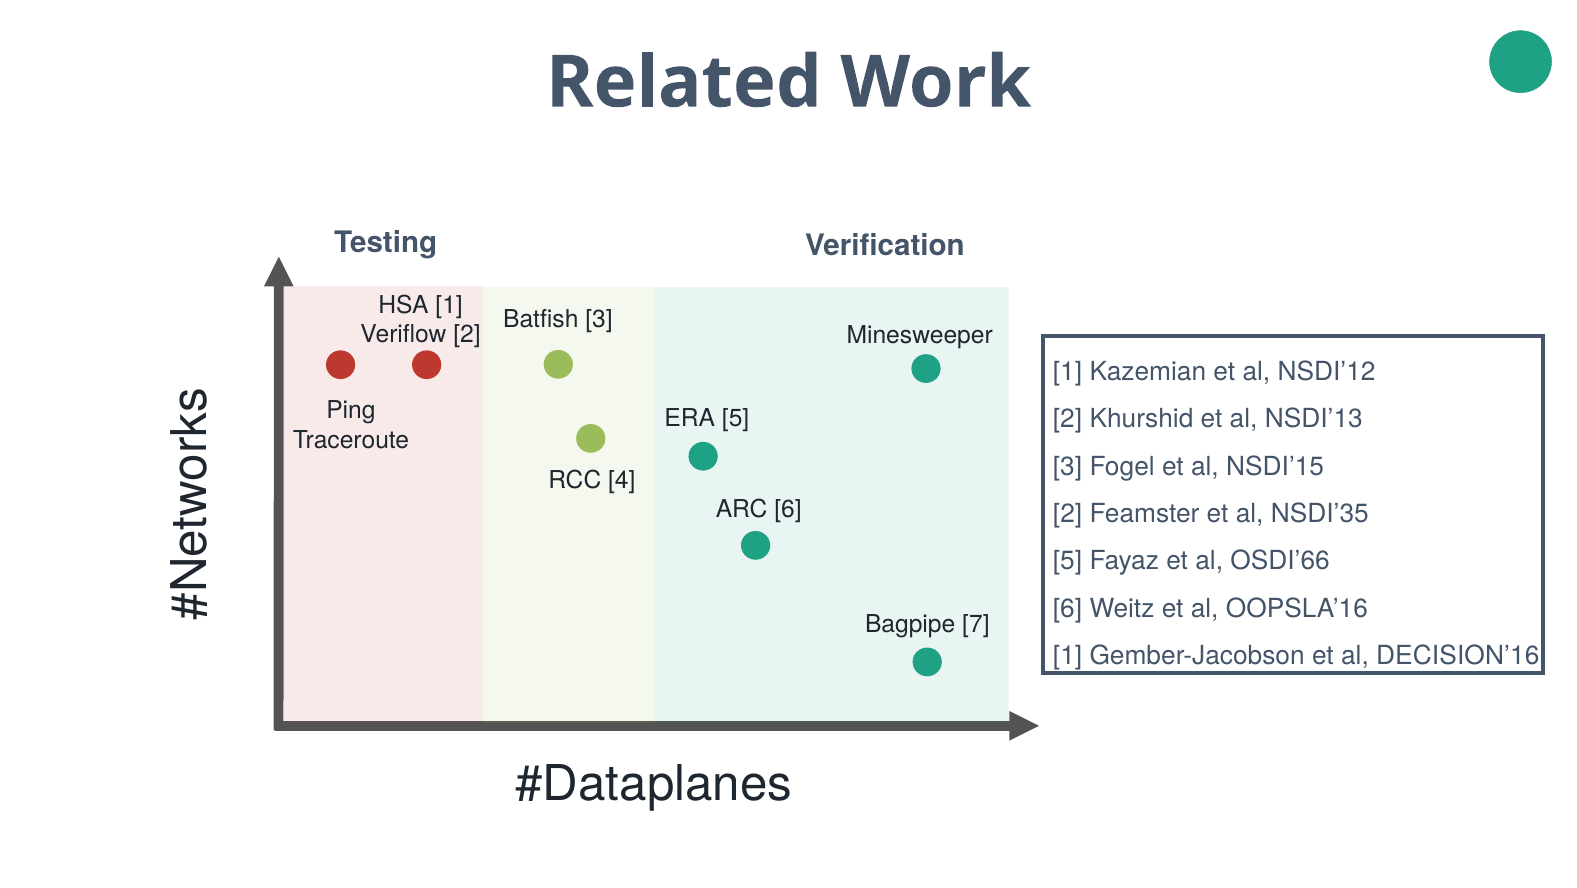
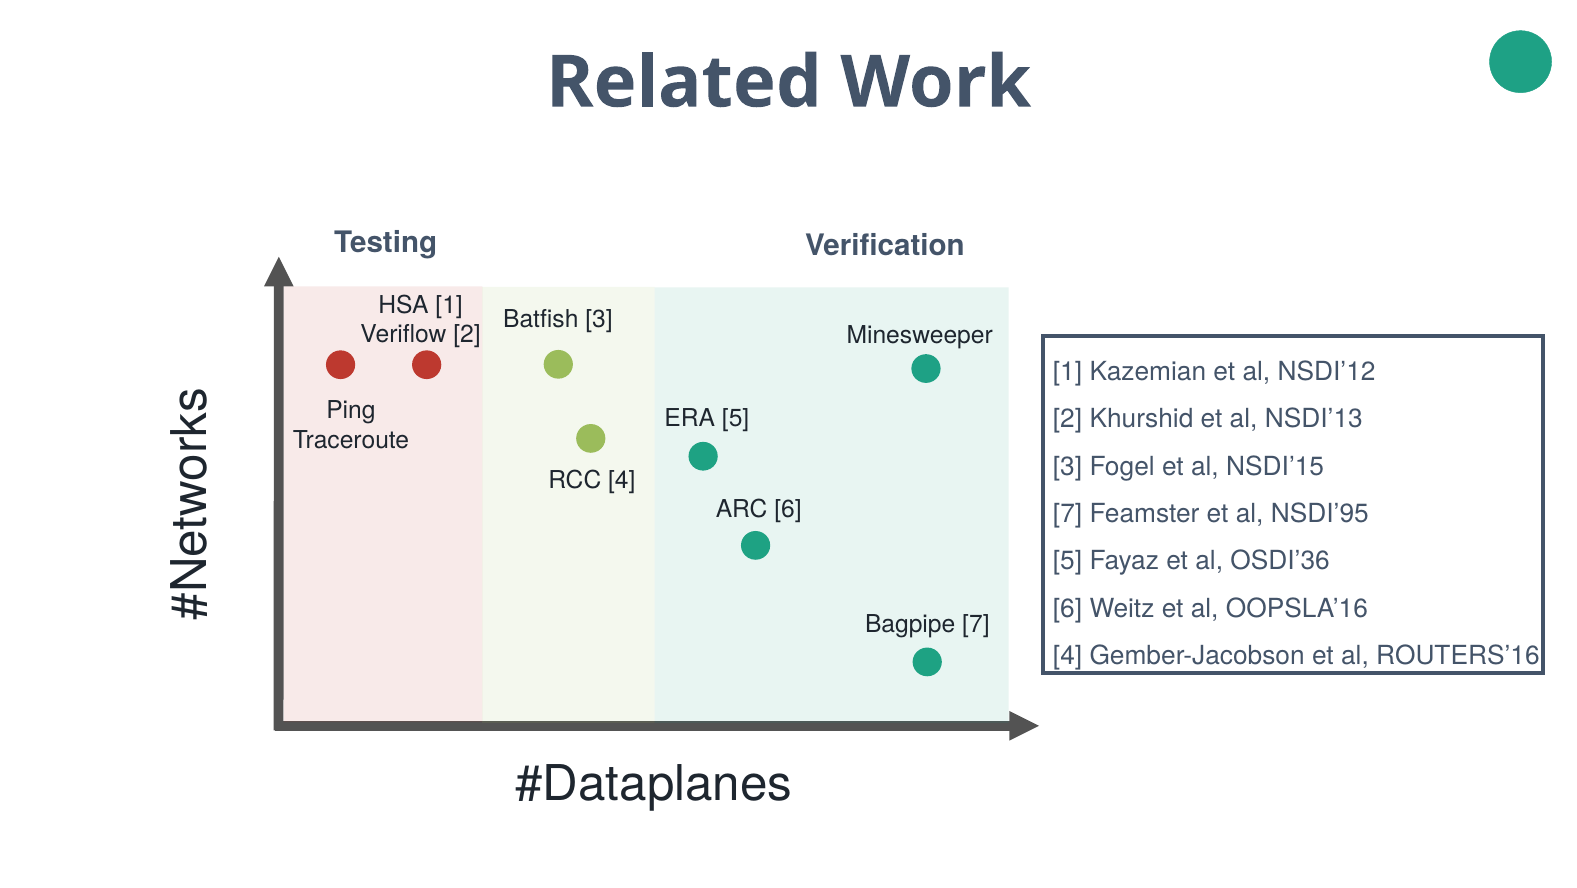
2: 2 -> 7 (1068, 514)
NSDI’35: NSDI’35 -> NSDI’95 (1320, 514)
OSDI’66: OSDI’66 -> OSDI’36 (1280, 561)
1: 1 -> 4 (1068, 656)
DECISION’16: DECISION’16 -> ROUTERS’16 (1458, 656)
